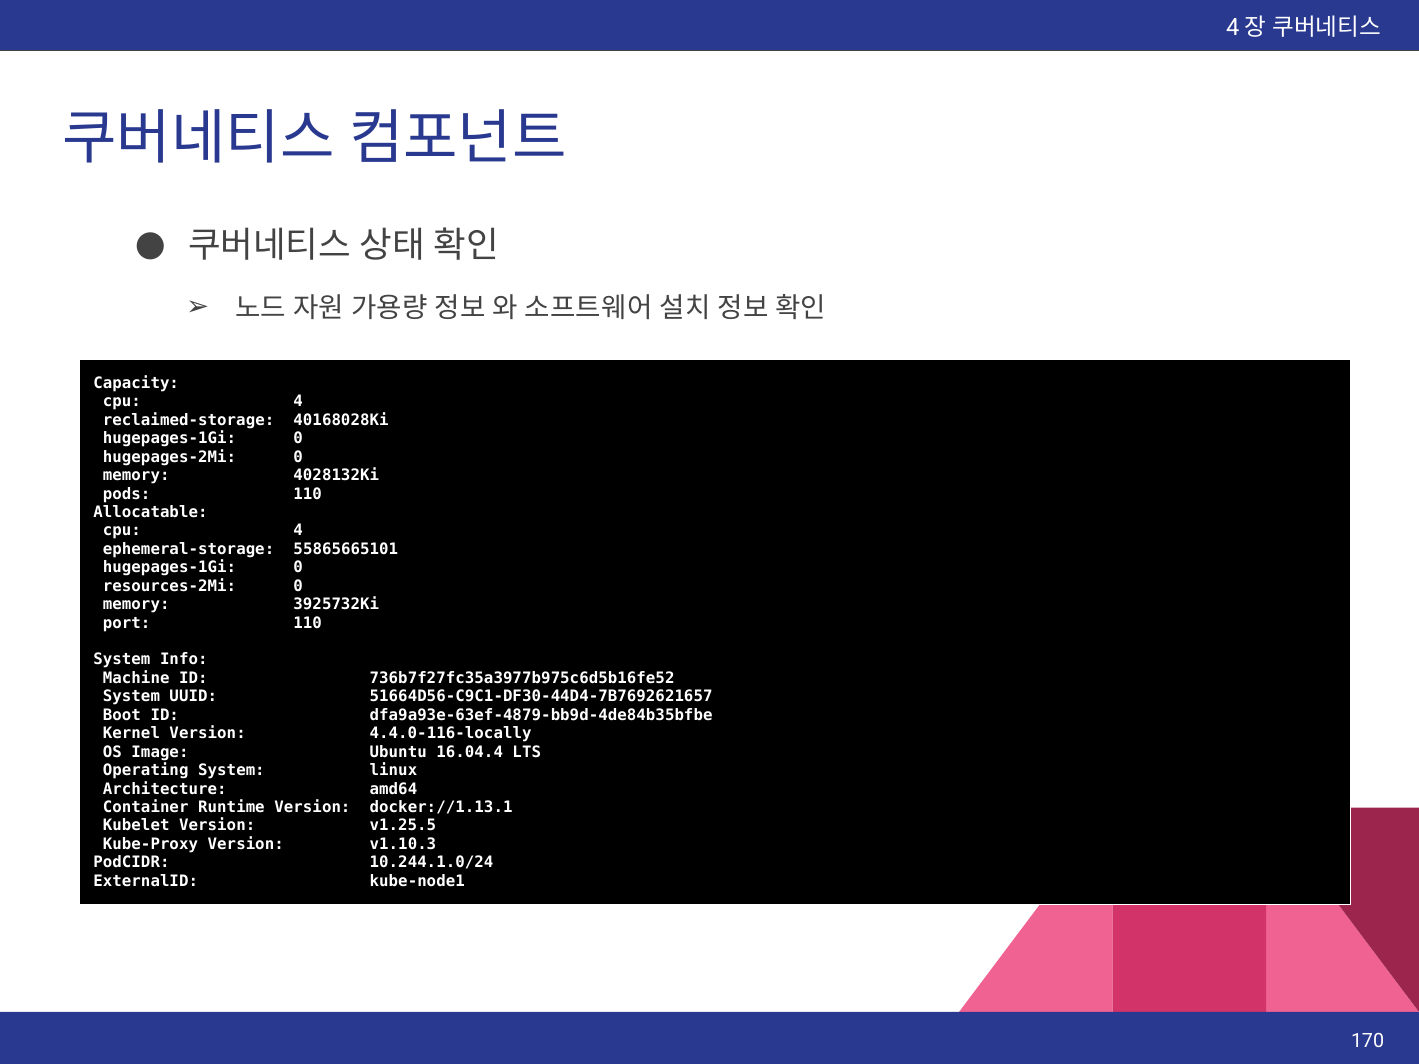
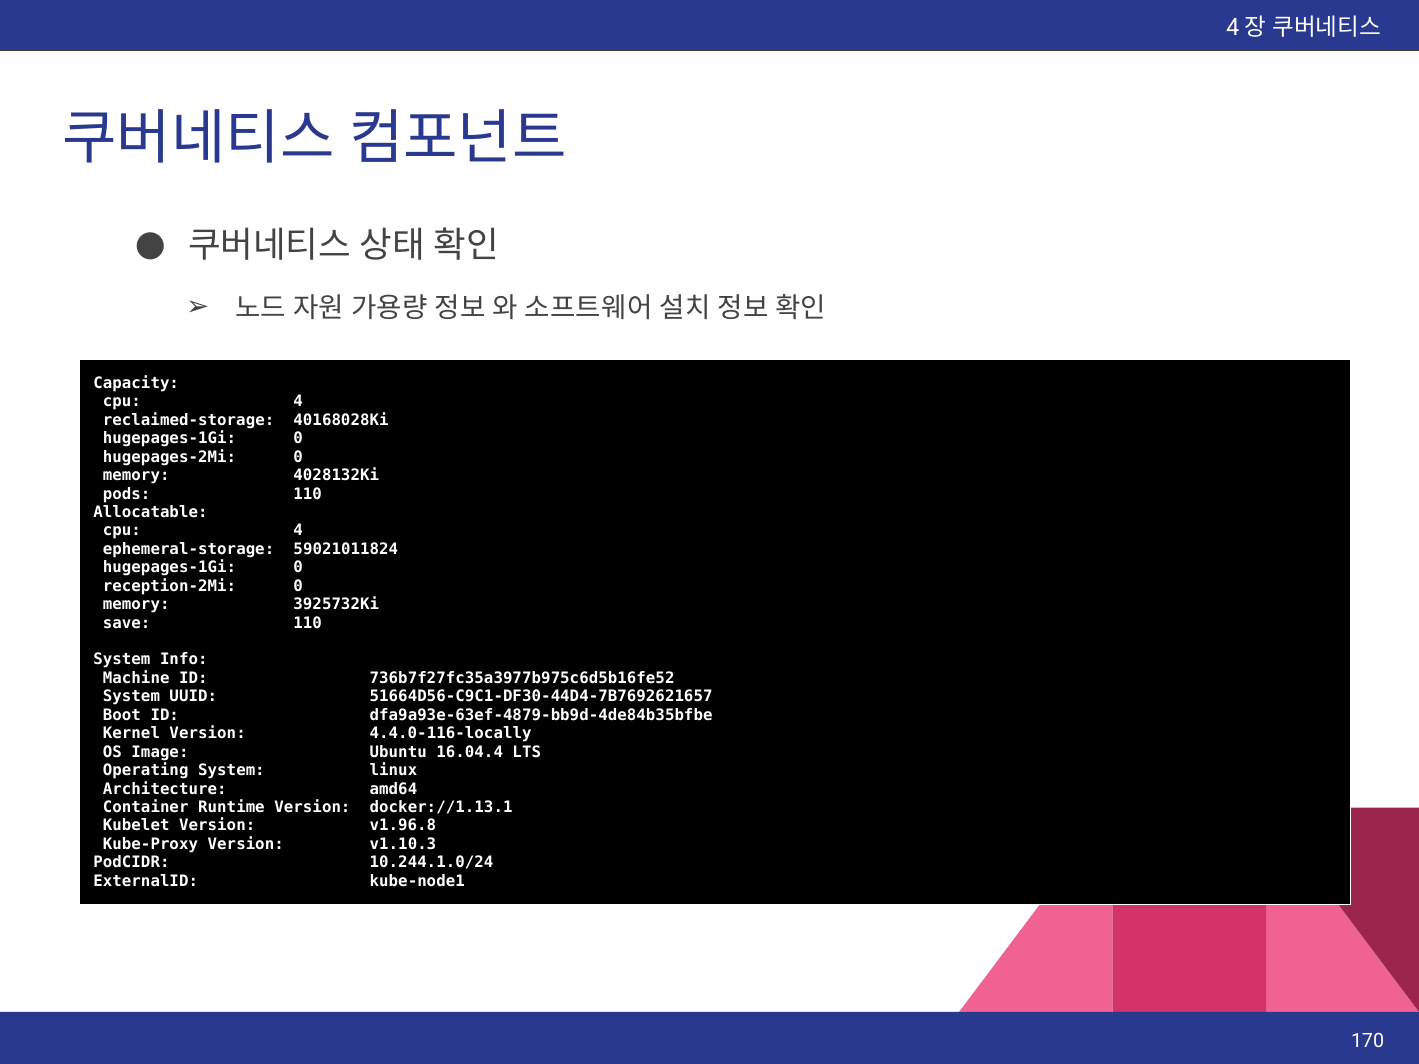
55865665101: 55865665101 -> 59021011824 (346, 549)
resources-2Mi: resources-2Mi -> reception-2Mi (169, 586)
port: port -> save (127, 623)
v1.25.5: v1.25.5 -> v1.96.8 (403, 826)
